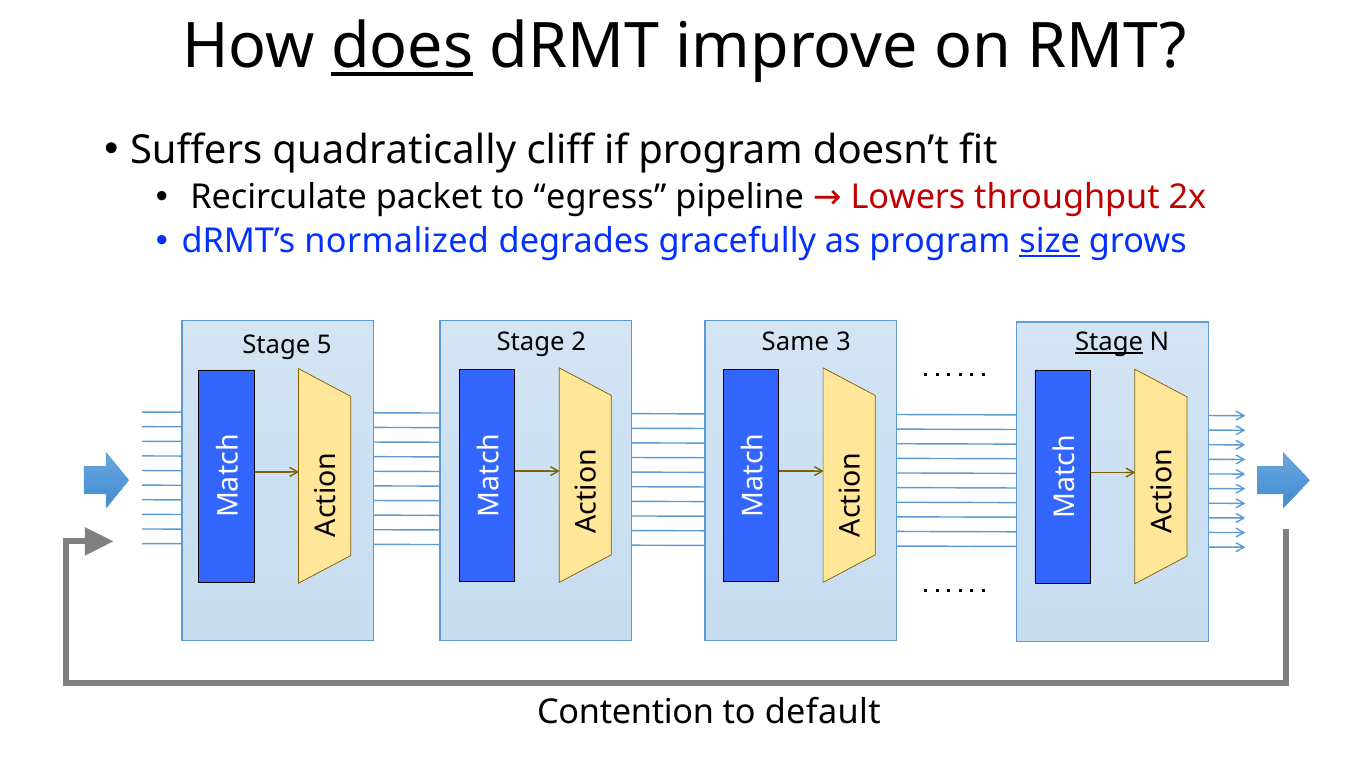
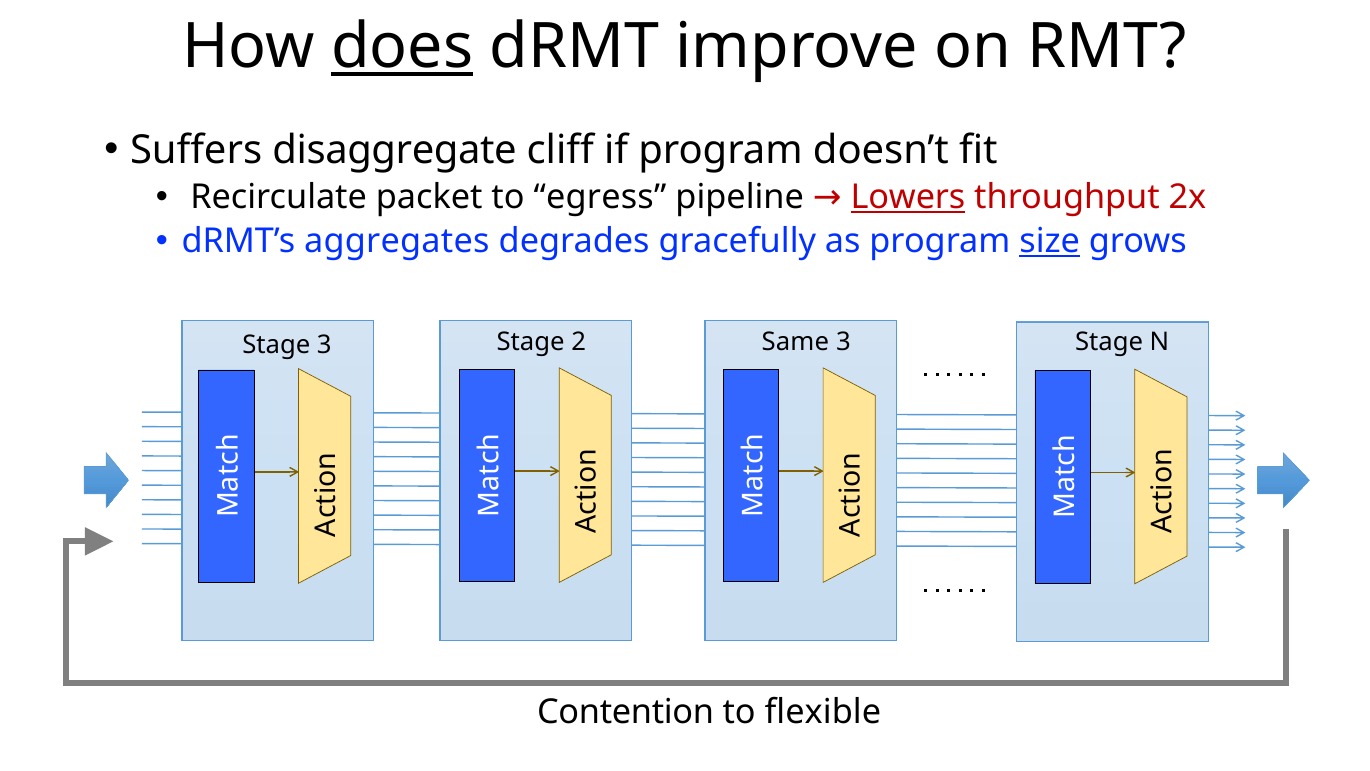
quadratically: quadratically -> disaggregate (395, 150)
Lowers underline: none -> present (908, 197)
normalized: normalized -> aggregates (397, 241)
Stage underline: present -> none (1109, 342)
Stage 5: 5 -> 3 (324, 345)
default: default -> flexible (823, 712)
